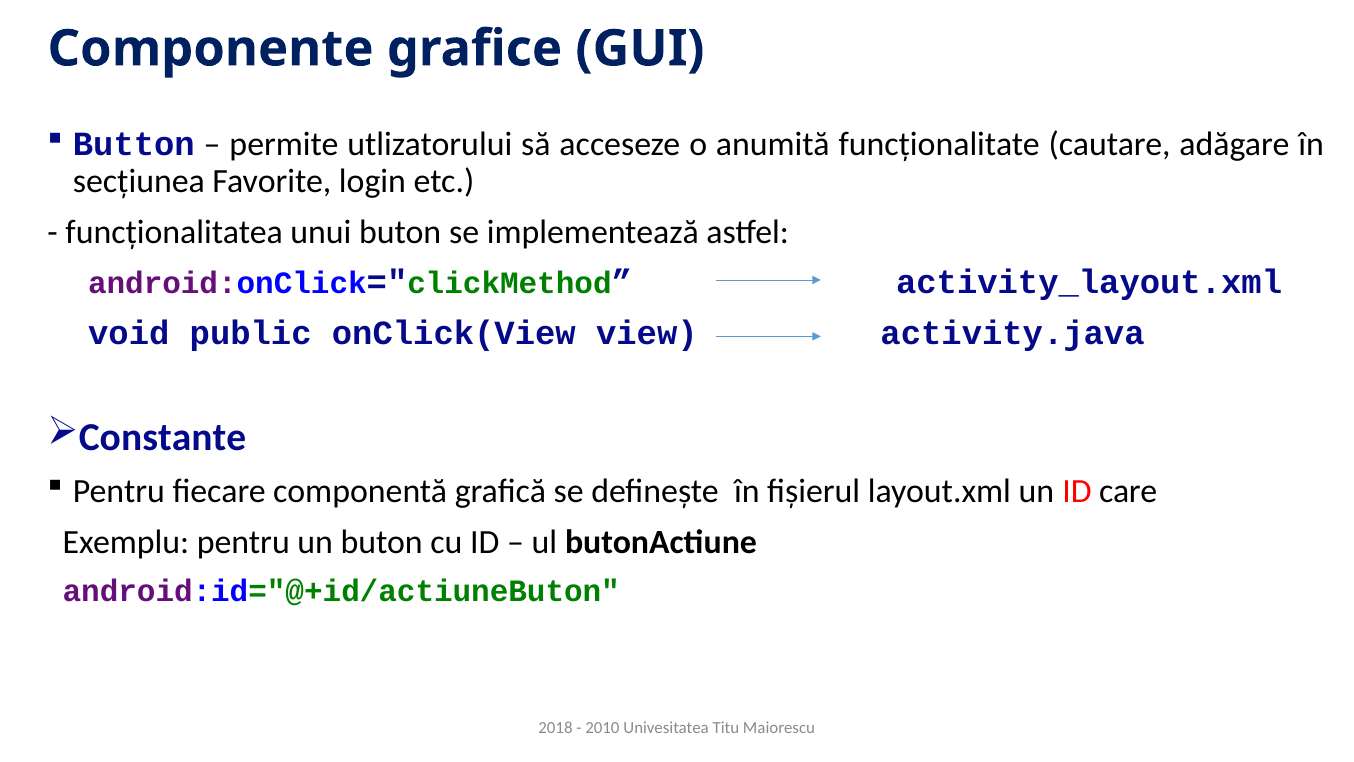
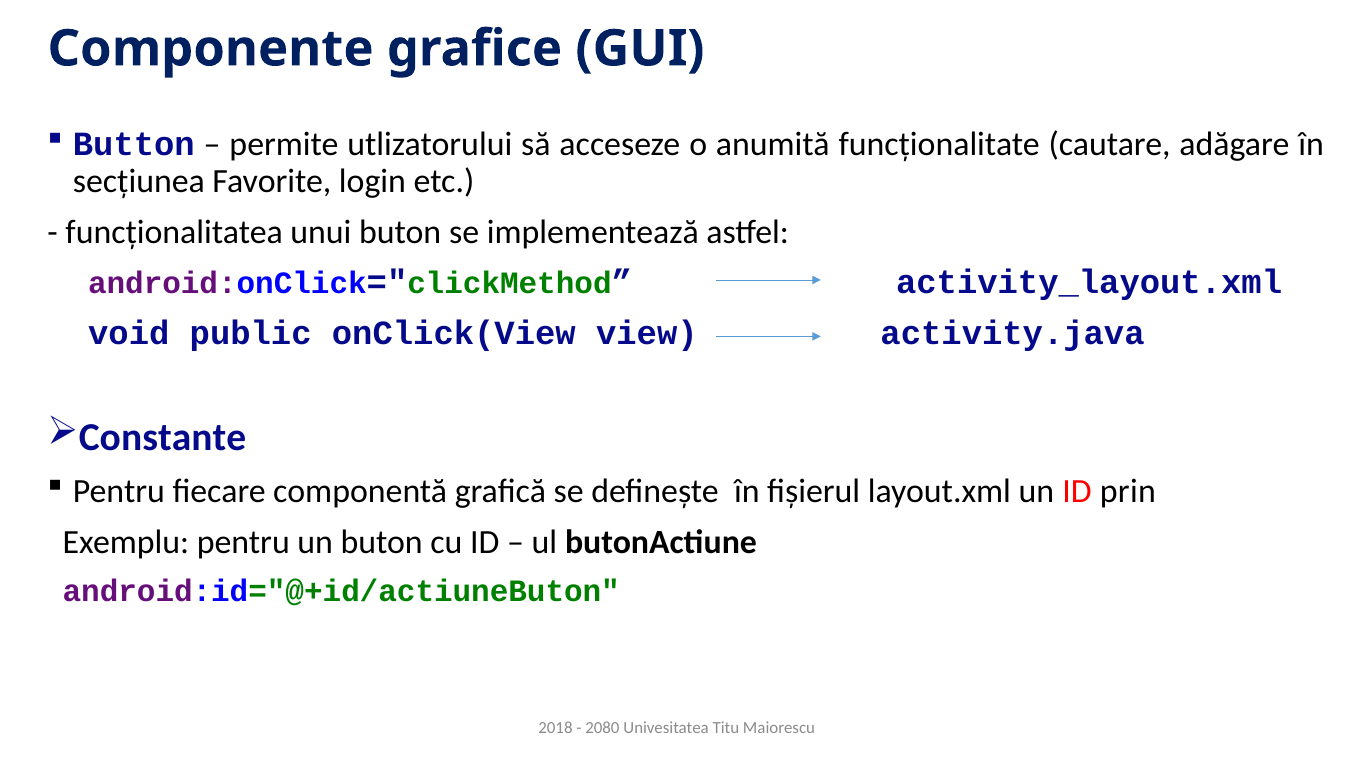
care: care -> prin (1128, 491)
2010: 2010 -> 2080 (602, 727)
